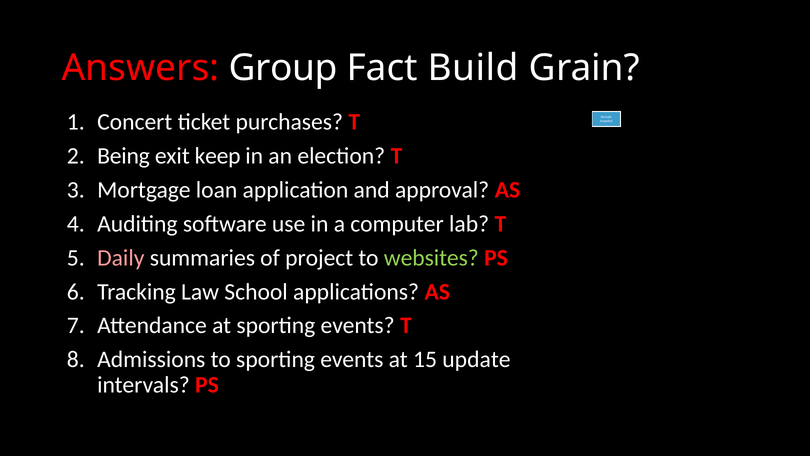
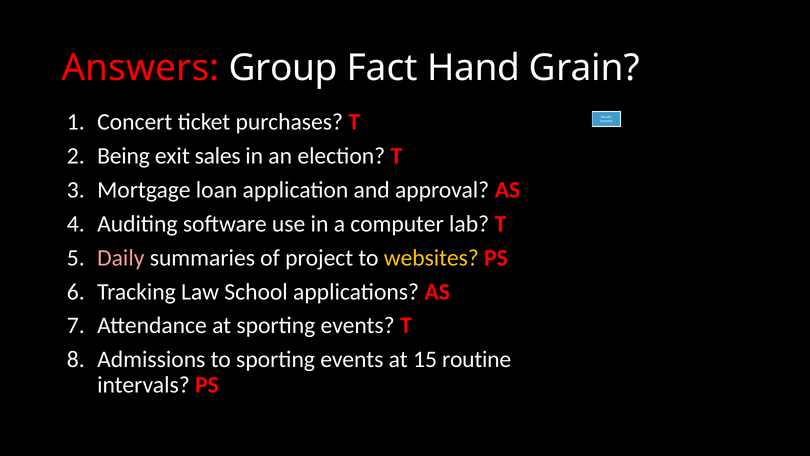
Build: Build -> Hand (474, 68)
keep: keep -> sales (218, 156)
websites colour: light green -> yellow (431, 258)
update: update -> routine (477, 359)
